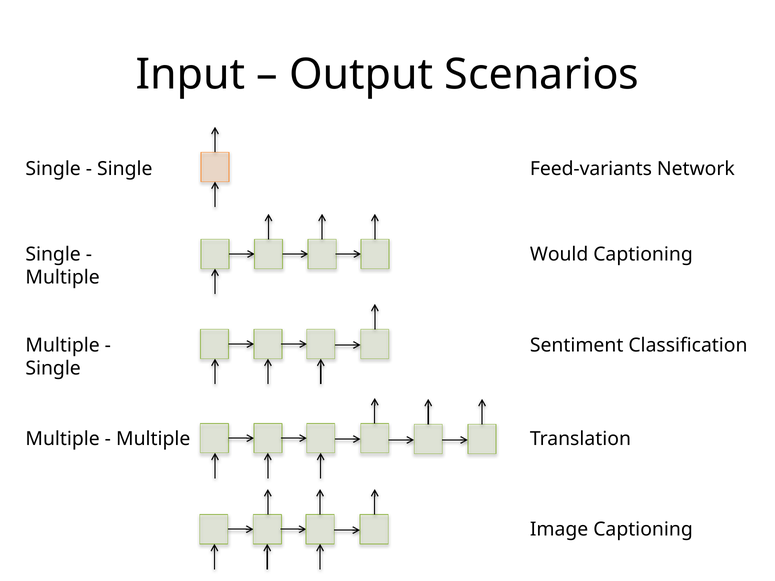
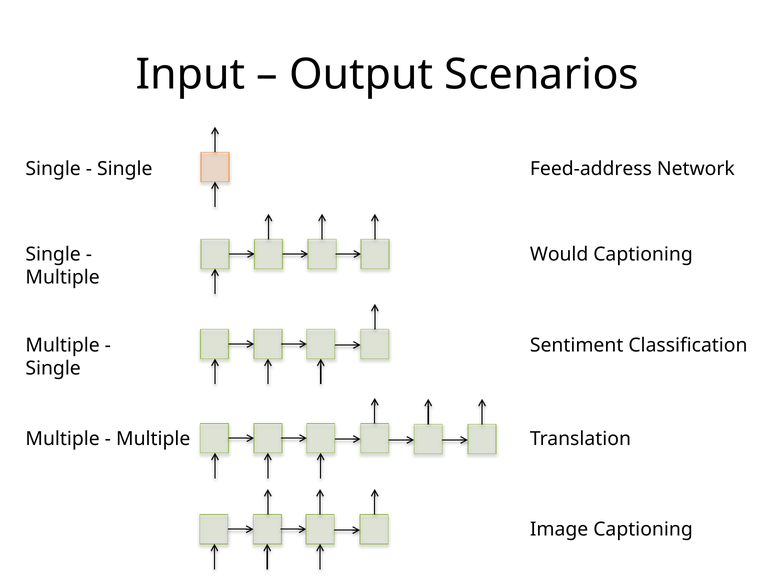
Feed-variants: Feed-variants -> Feed-address (591, 169)
